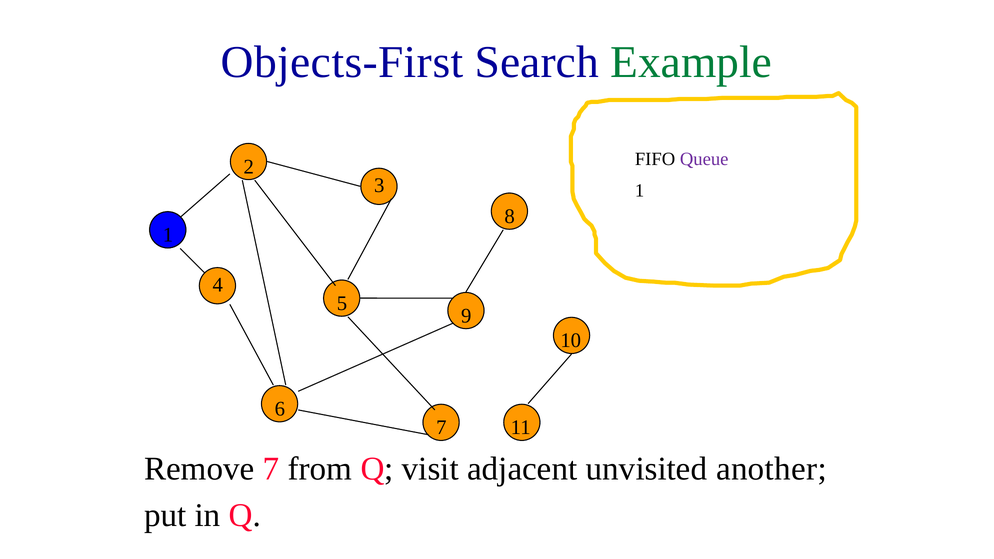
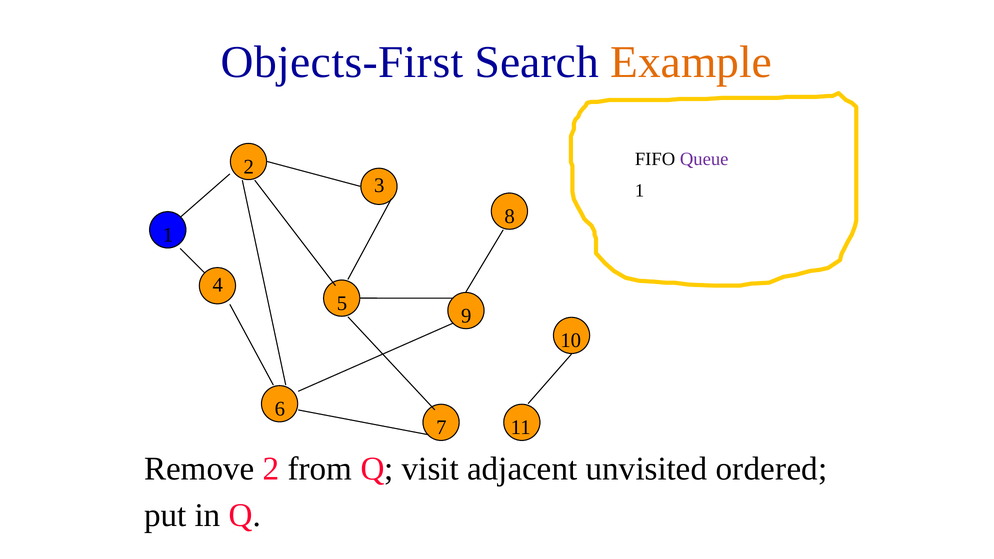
Example colour: green -> orange (691, 62)
Remove 7: 7 -> 2 (271, 469)
another: another -> ordered (771, 469)
